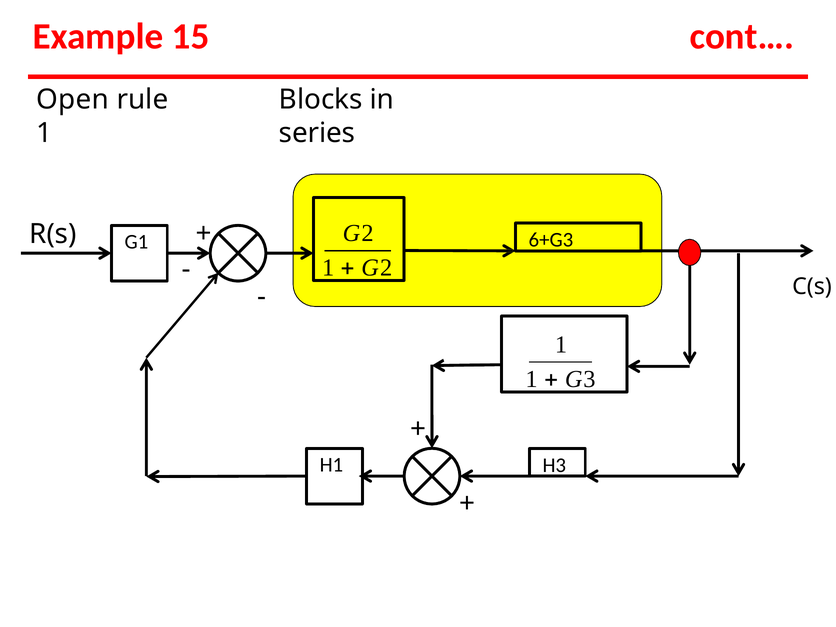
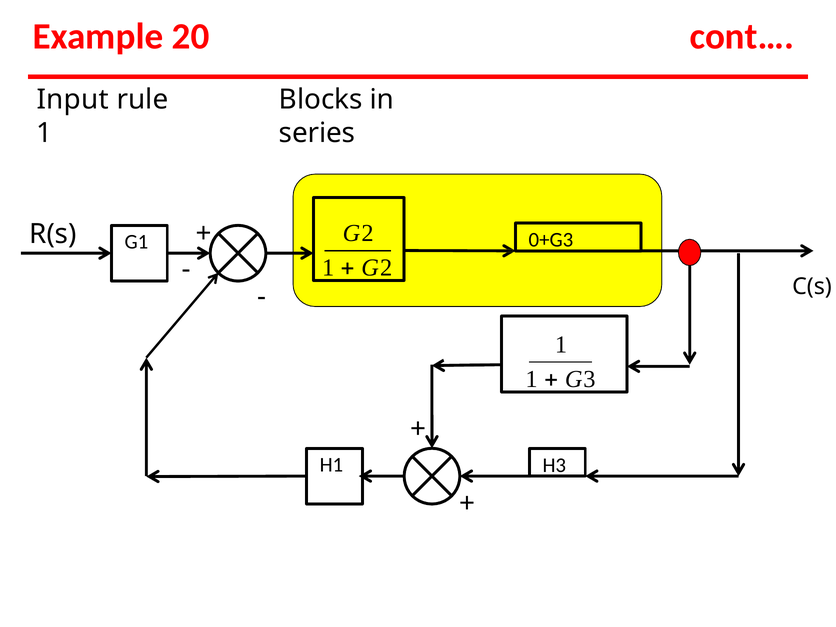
15: 15 -> 20 (191, 36)
Open: Open -> Input (73, 99)
6+G3: 6+G3 -> 0+G3 (551, 240)
